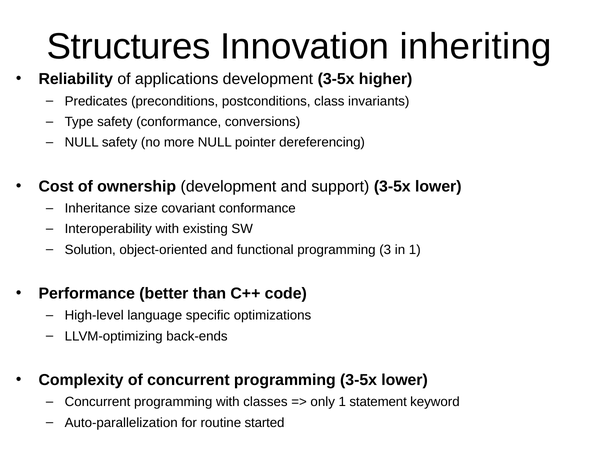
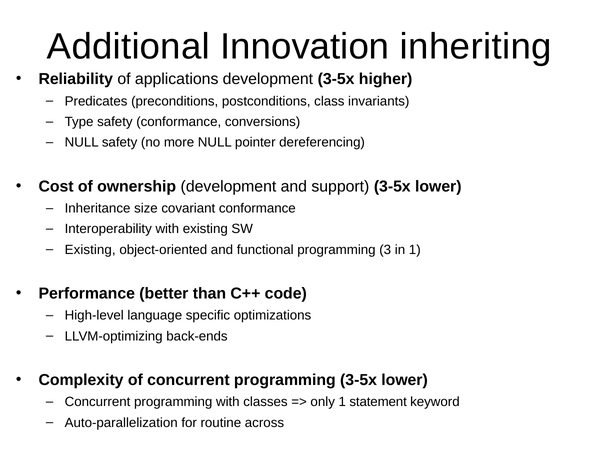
Structures: Structures -> Additional (128, 47)
Solution: Solution -> Existing (90, 250)
started: started -> across (264, 423)
